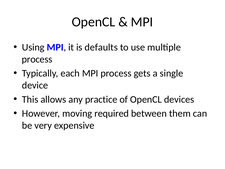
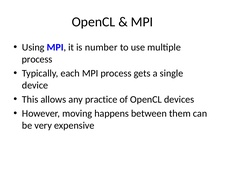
defaults: defaults -> number (101, 47)
required: required -> happens (112, 113)
